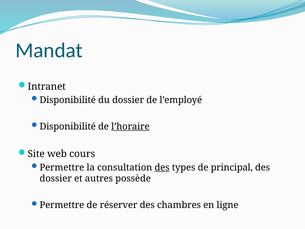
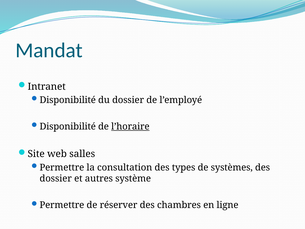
cours: cours -> salles (82, 154)
des underline: present -> none (162, 167)
principal: principal -> systèmes (232, 167)
possède: possède -> système (133, 178)
